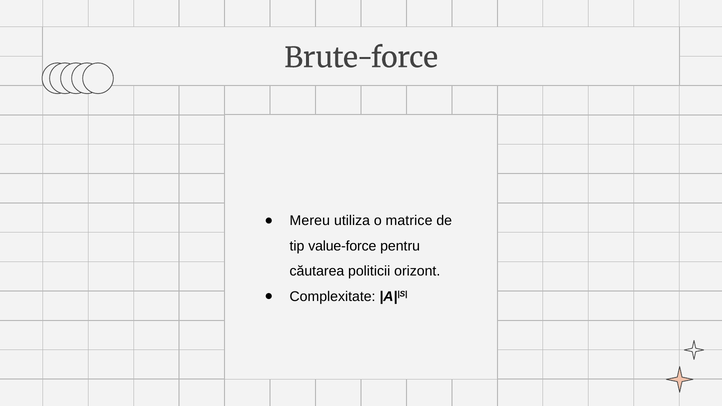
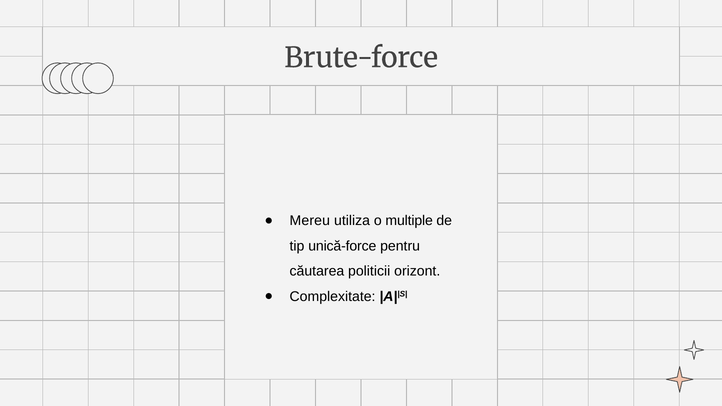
matrice: matrice -> multiple (409, 221)
value-force: value-force -> unică-force (342, 246)
